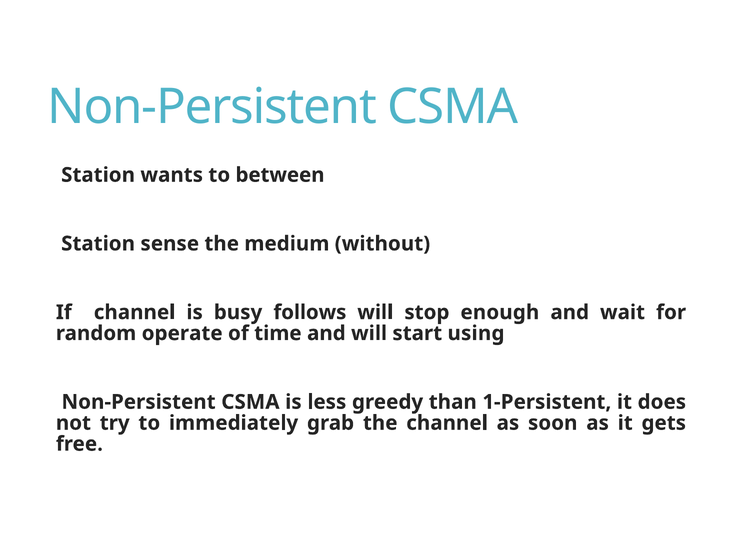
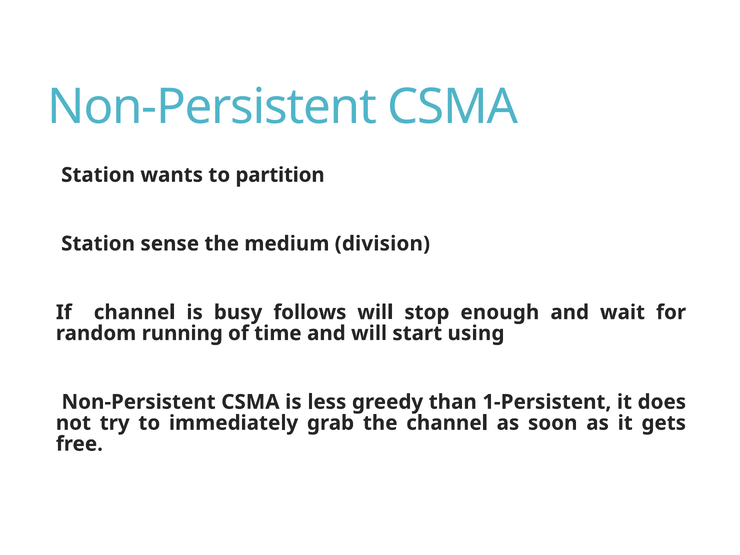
between: between -> partition (280, 175)
without: without -> division (382, 244)
operate: operate -> running (182, 333)
